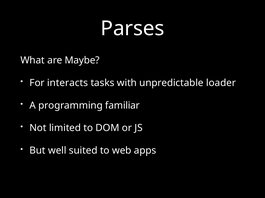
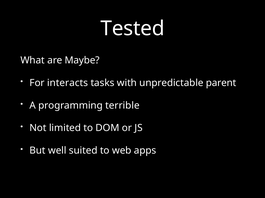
Parses: Parses -> Tested (133, 29)
loader: loader -> parent (221, 83)
familiar: familiar -> terrible (122, 106)
